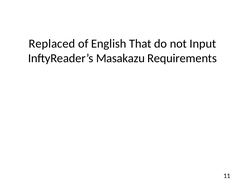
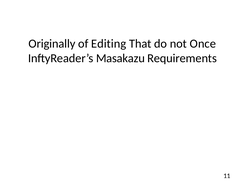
Replaced: Replaced -> Originally (52, 44)
English: English -> Editing (109, 44)
Input: Input -> Once (203, 44)
